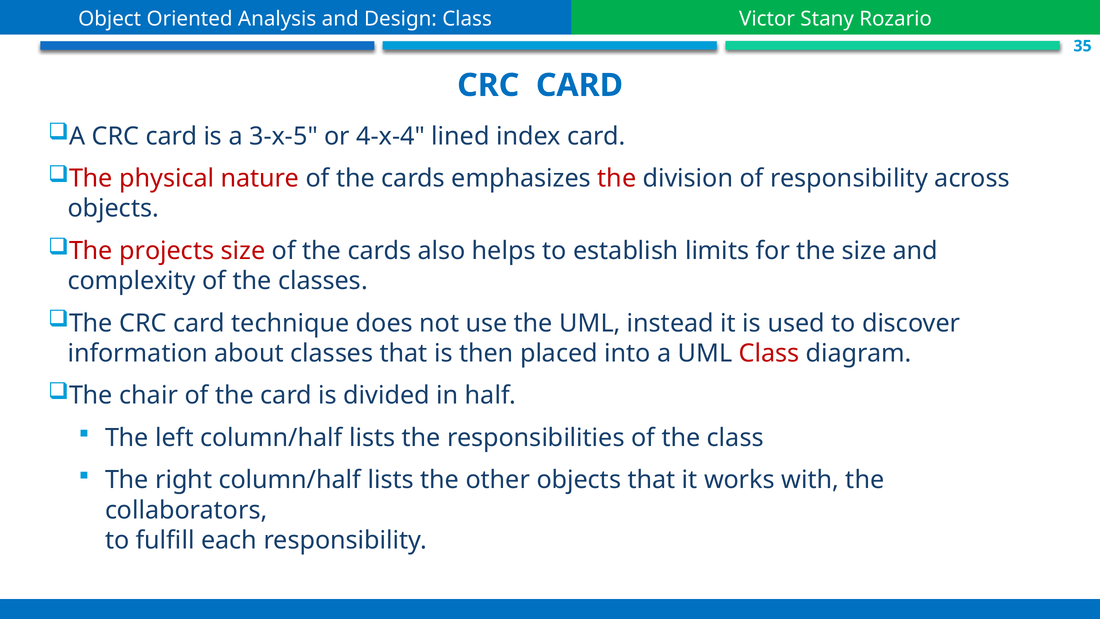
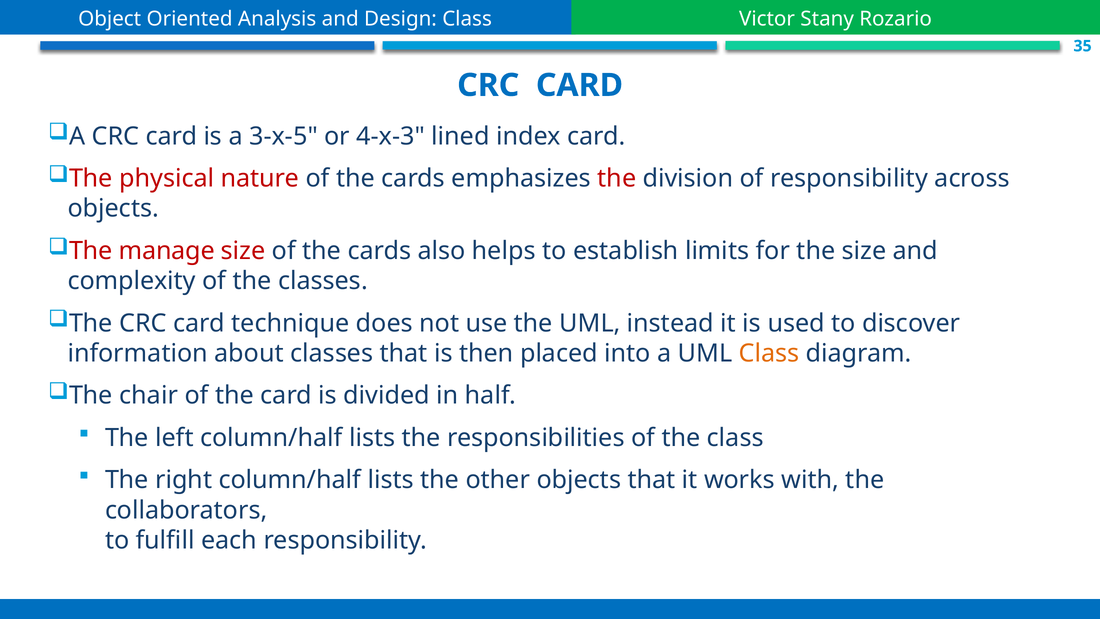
4-x-4: 4-x-4 -> 4-x-3 (391, 136)
projects: projects -> manage (167, 251)
Class colour: red -> orange (769, 353)
